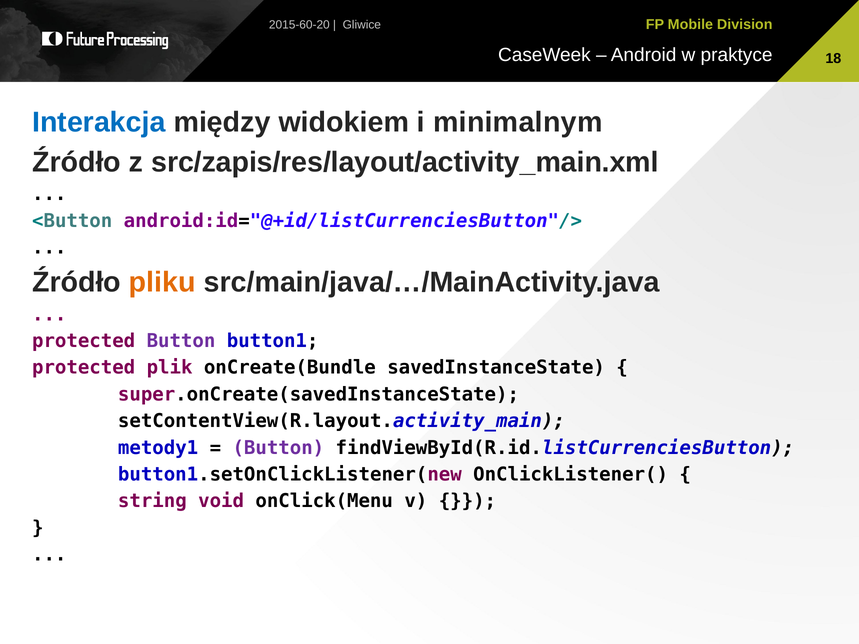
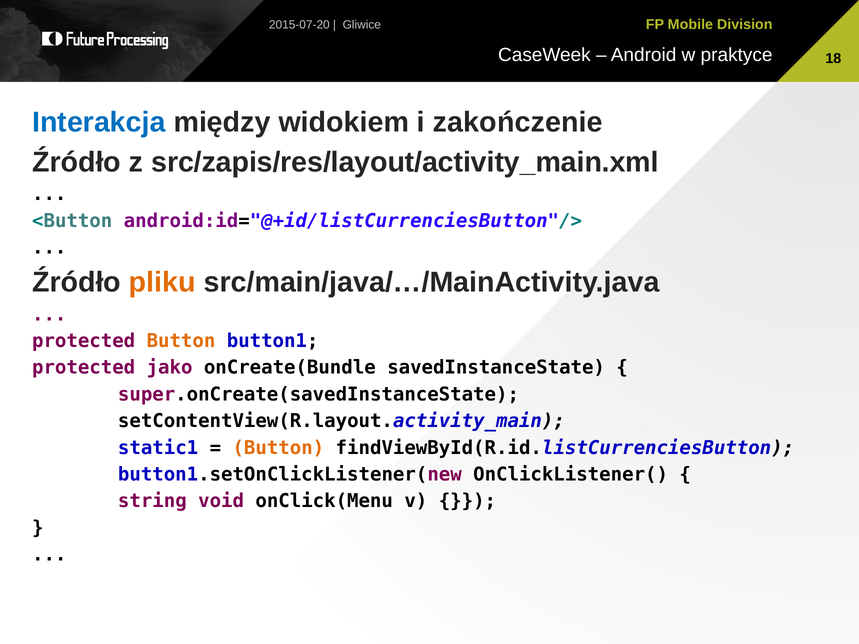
2015-60-20: 2015-60-20 -> 2015-07-20 (299, 25)
minimalnym: minimalnym -> zakończenie (518, 122)
Button colour: purple -> orange (181, 341)
plik: plik -> jako (170, 368)
metody1: metody1 -> static1 (158, 448)
Button colour: purple -> orange (278, 448)
